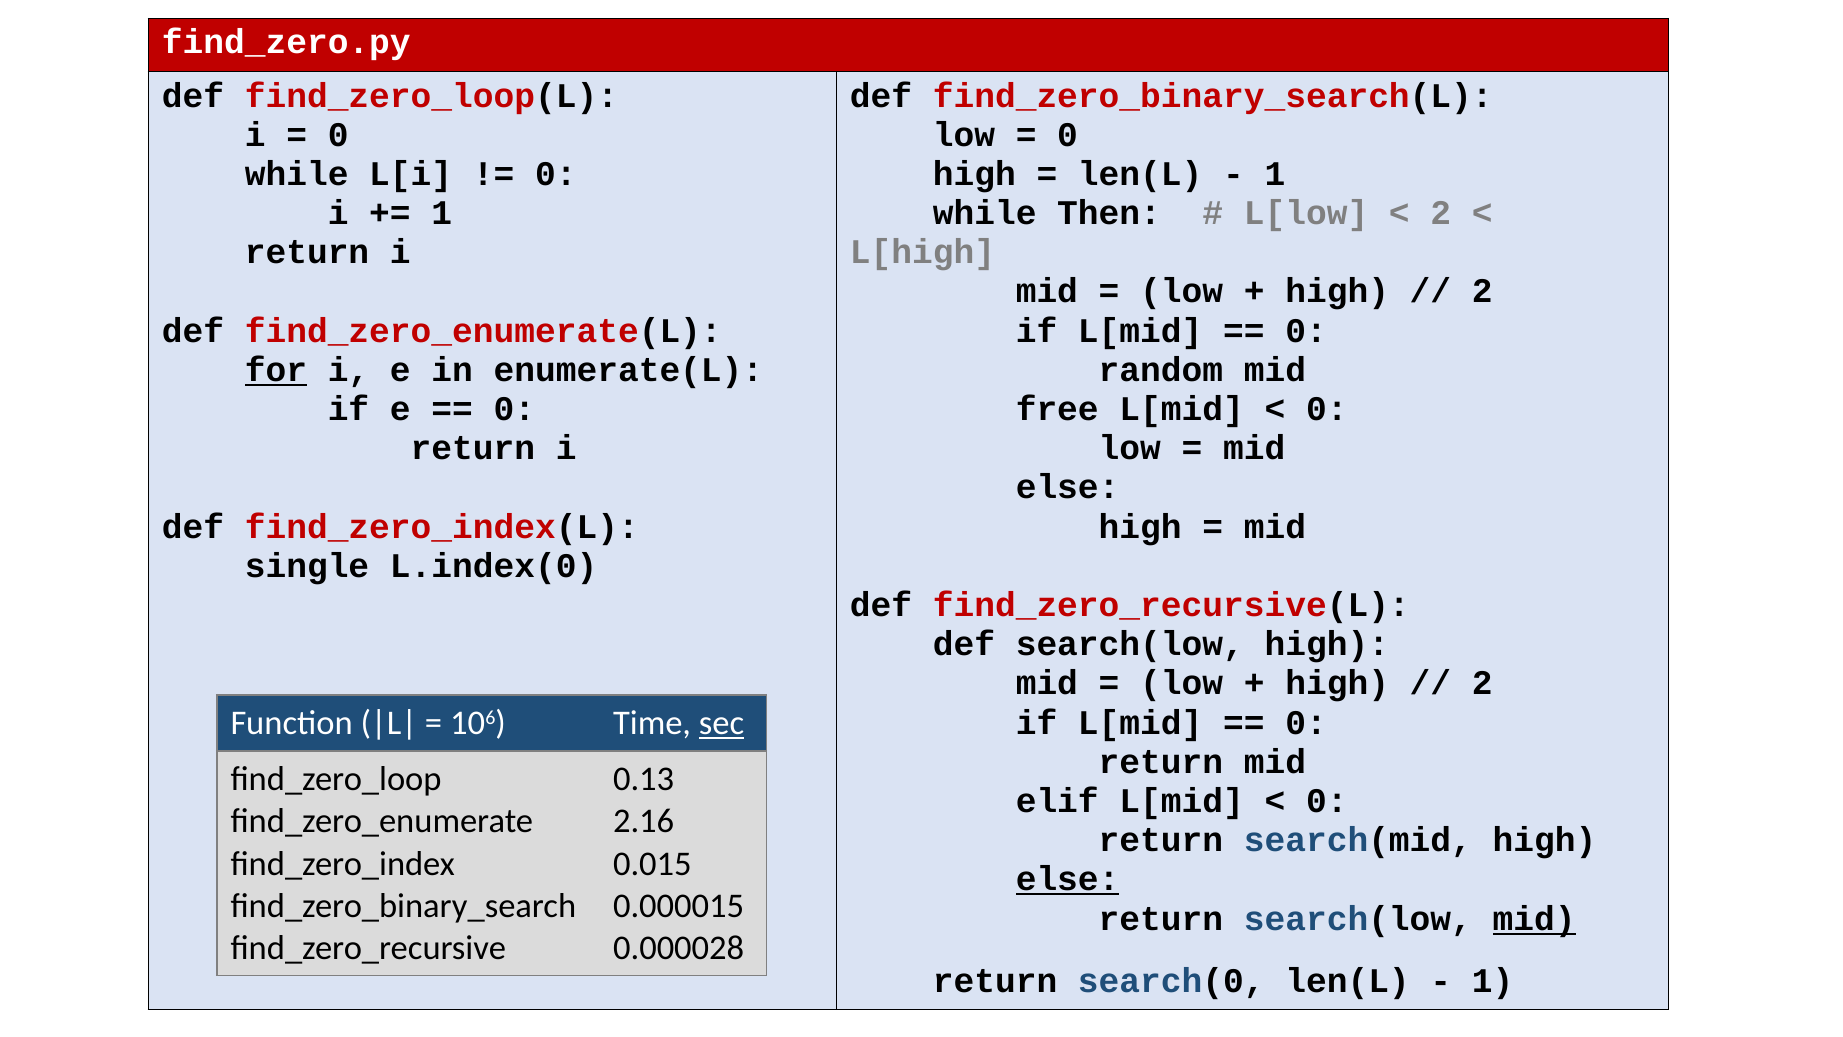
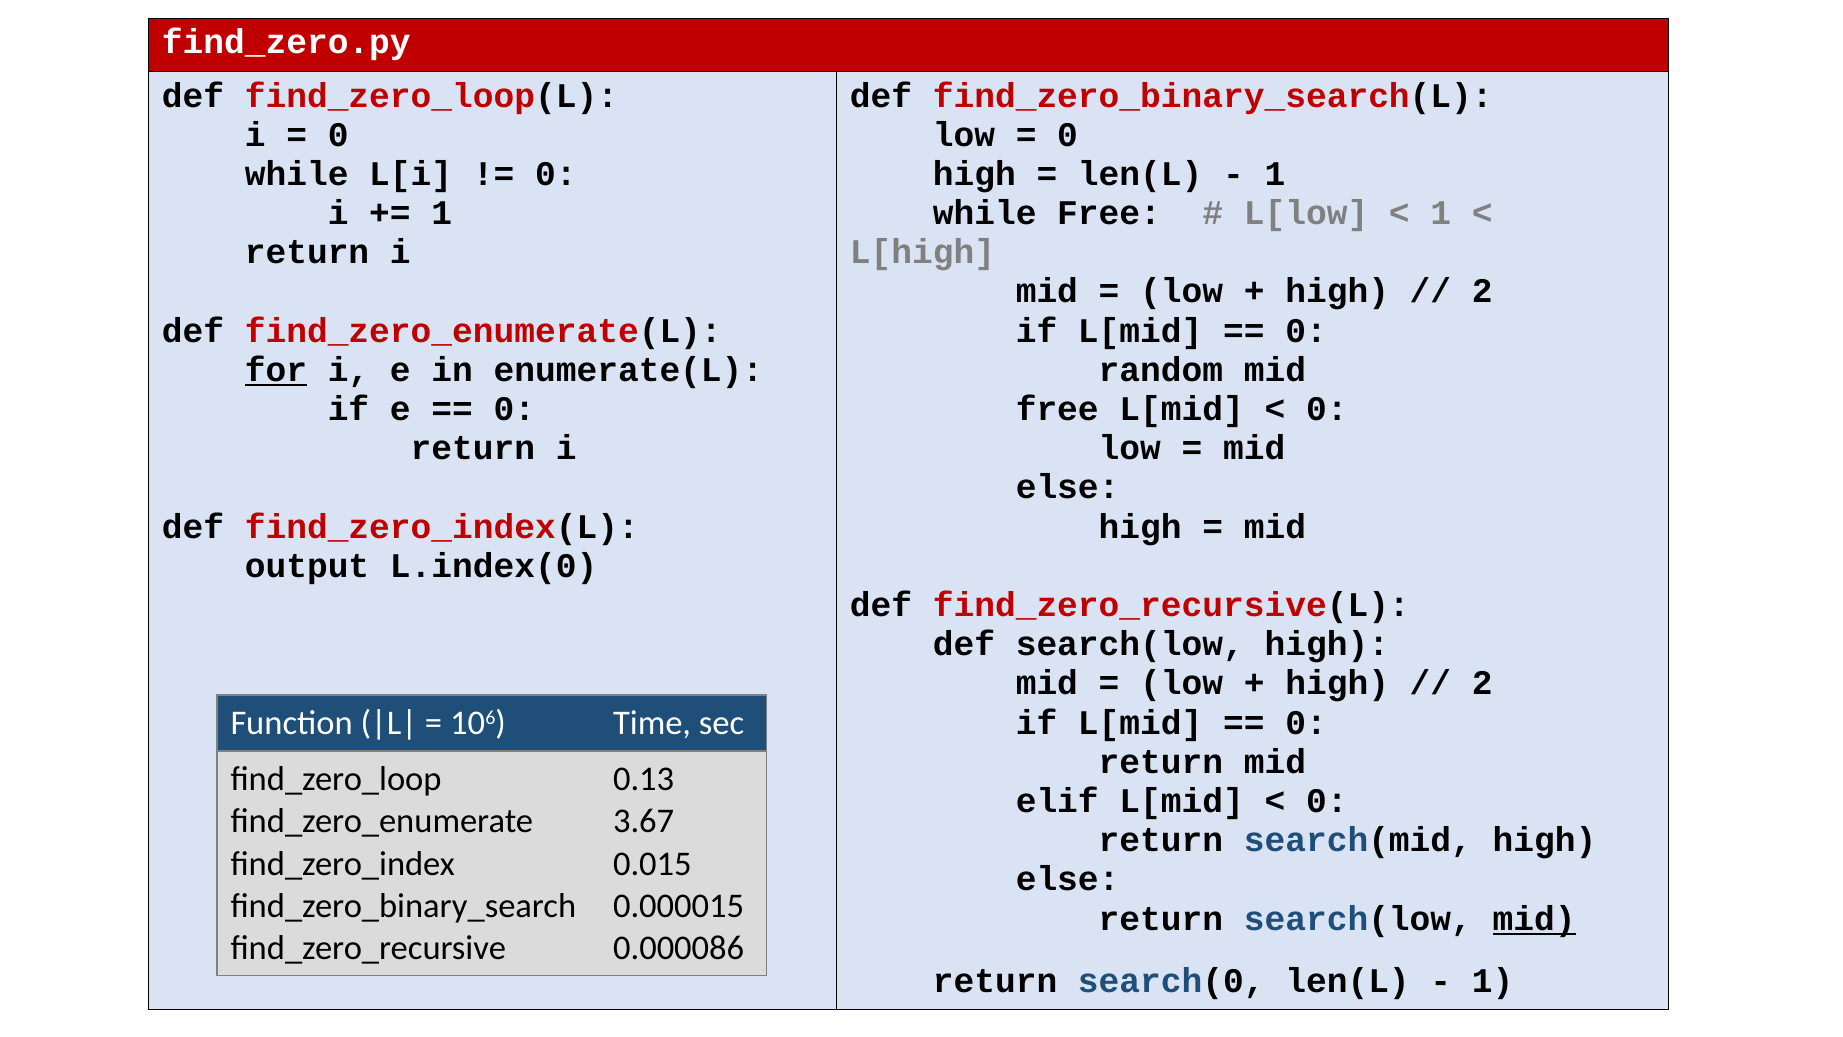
while Then: Then -> Free (1109, 213)
2: 2 -> 1 (1441, 213)
single: single -> output (307, 566)
sec underline: present -> none (722, 723)
2.16: 2.16 -> 3.67 (644, 821)
else underline: present -> none (1068, 879)
0.000028: 0.000028 -> 0.000086 (679, 948)
